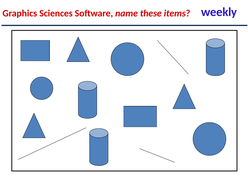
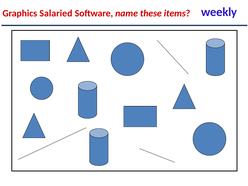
Sciences: Sciences -> Salaried (56, 13)
